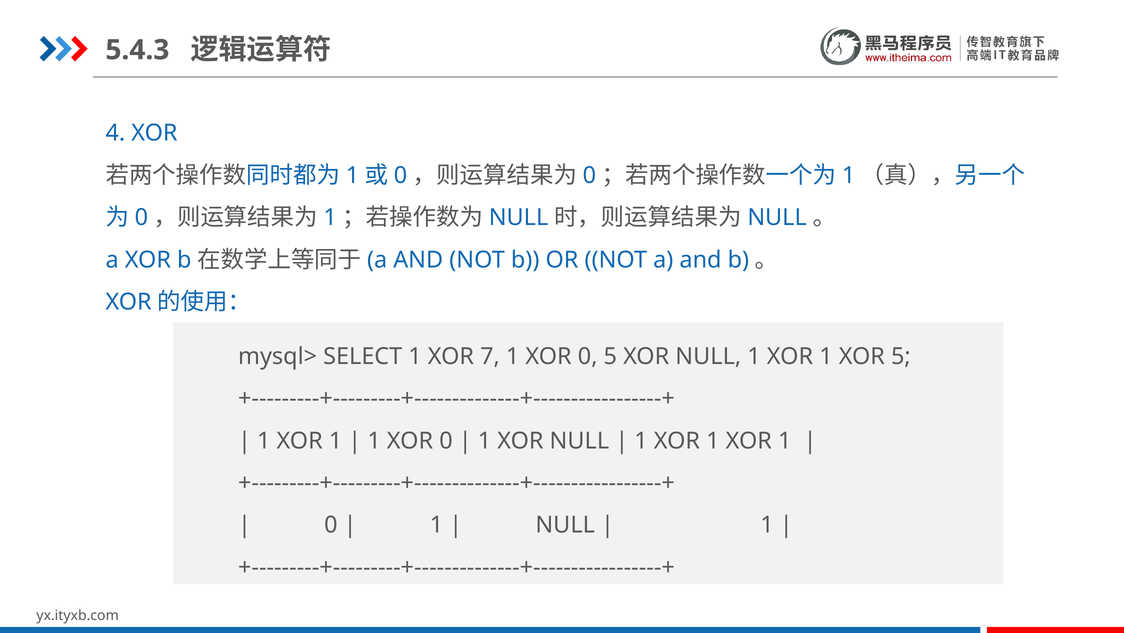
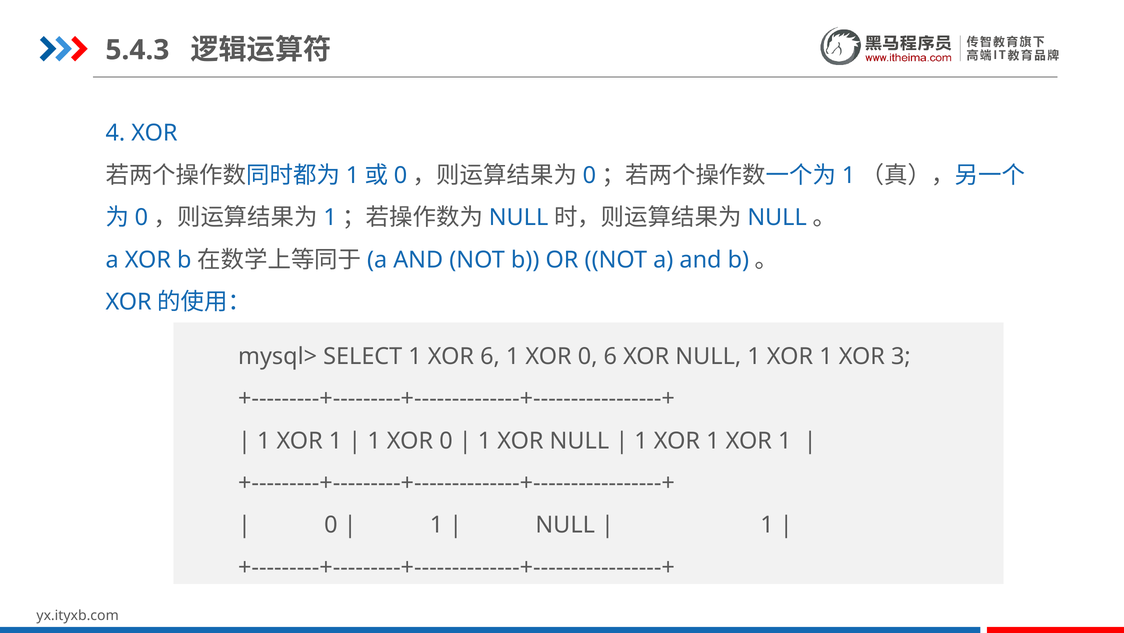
XOR 7: 7 -> 6 (490, 356)
0 5: 5 -> 6 (610, 356)
XOR 5: 5 -> 3 (901, 356)
